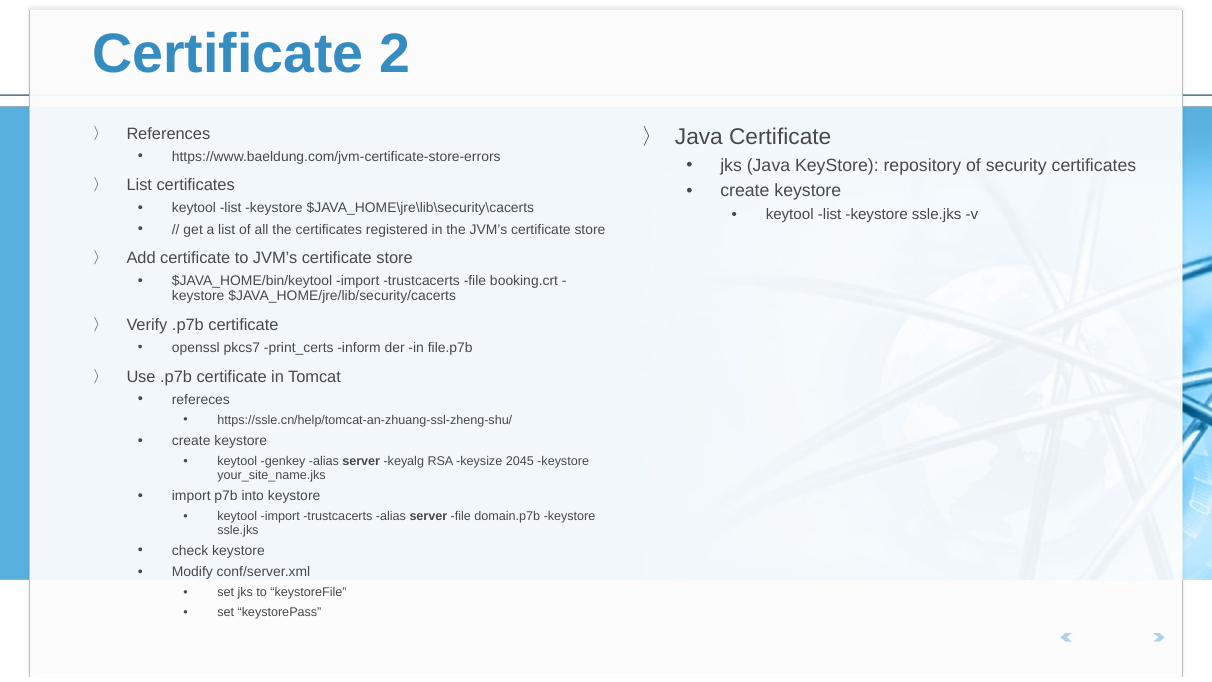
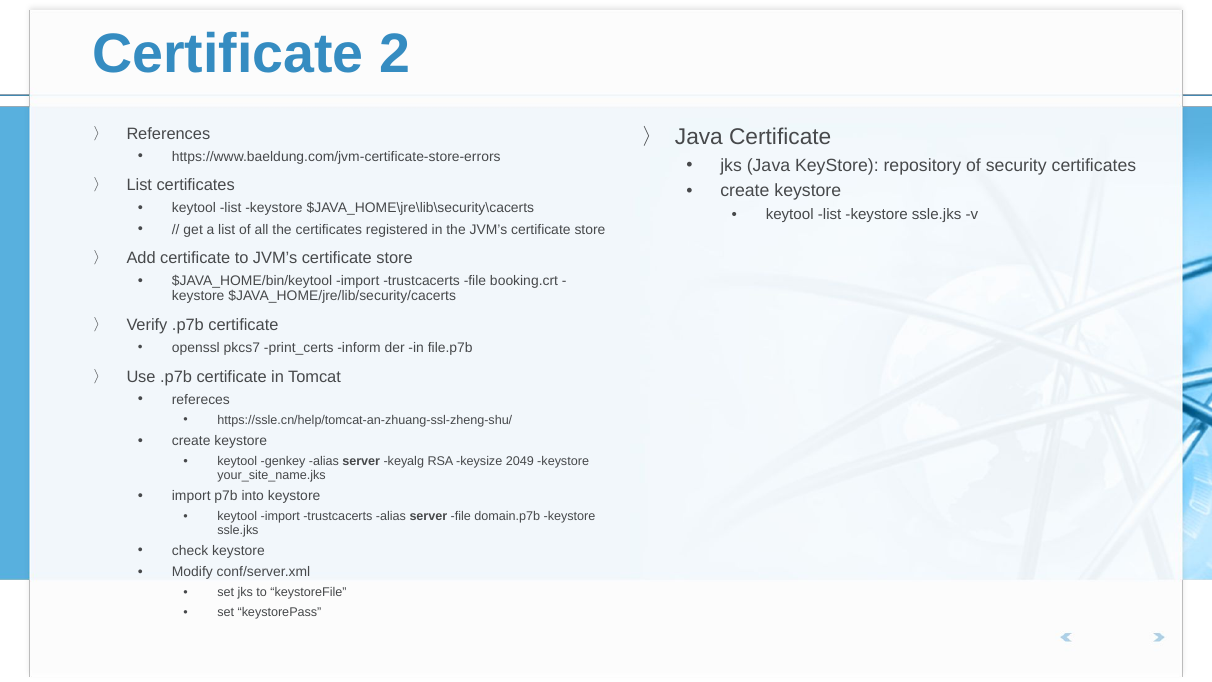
2045: 2045 -> 2049 (520, 461)
